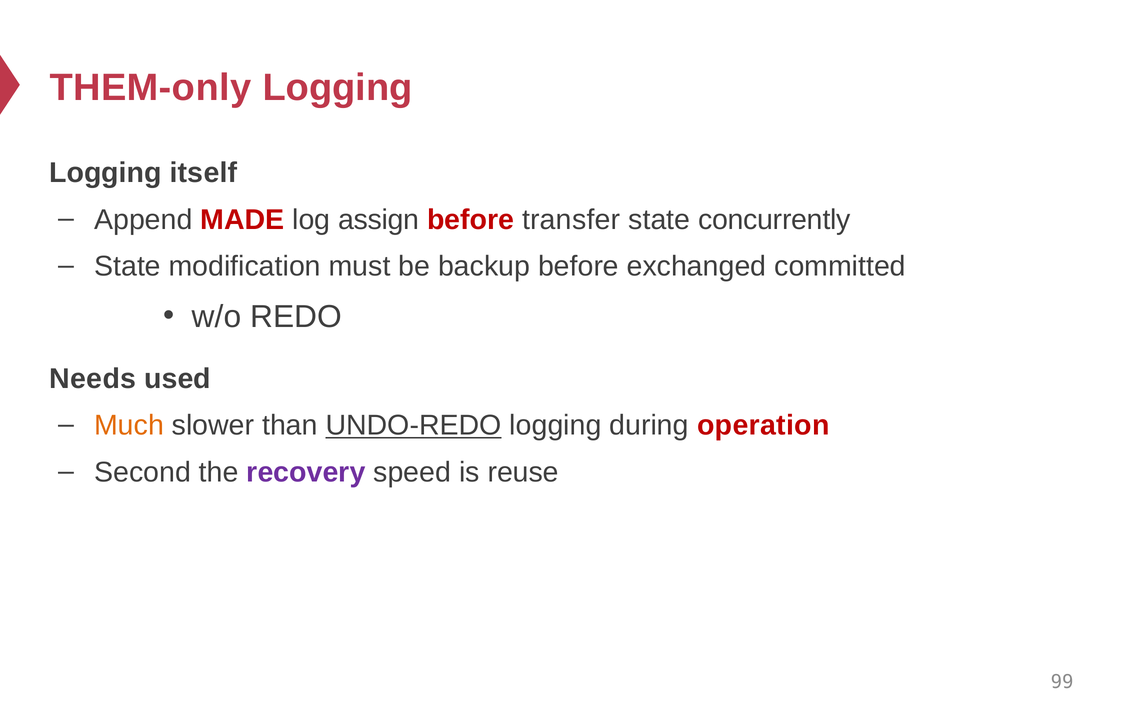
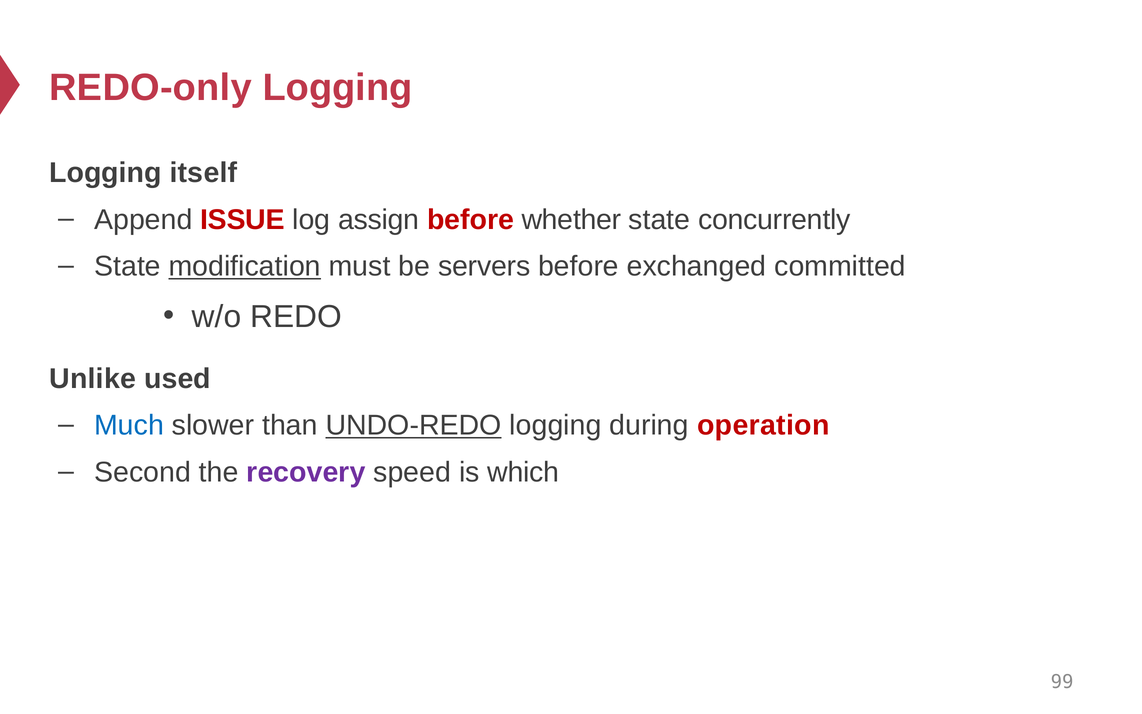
THEM-only: THEM-only -> REDO-only (151, 87)
MADE: MADE -> ISSUE (242, 220)
transfer: transfer -> whether (571, 220)
modification underline: none -> present (245, 266)
backup: backup -> servers (484, 266)
Needs: Needs -> Unlike (93, 378)
Much colour: orange -> blue (129, 425)
reuse: reuse -> which (523, 472)
